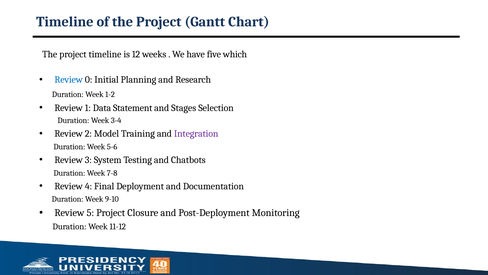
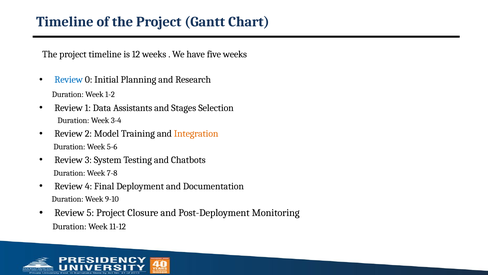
five which: which -> weeks (235, 54)
Statement: Statement -> Assistants (133, 108)
Integration colour: purple -> orange (196, 134)
